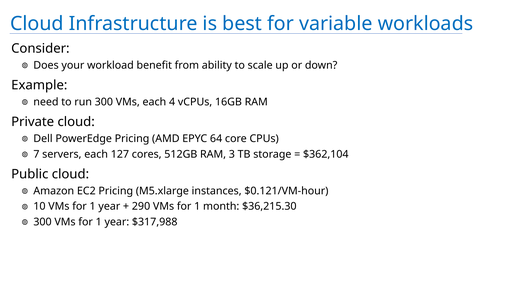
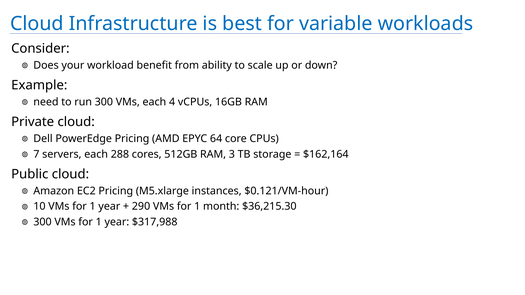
127: 127 -> 288 (120, 154)
$362,104: $362,104 -> $162,164 (326, 154)
